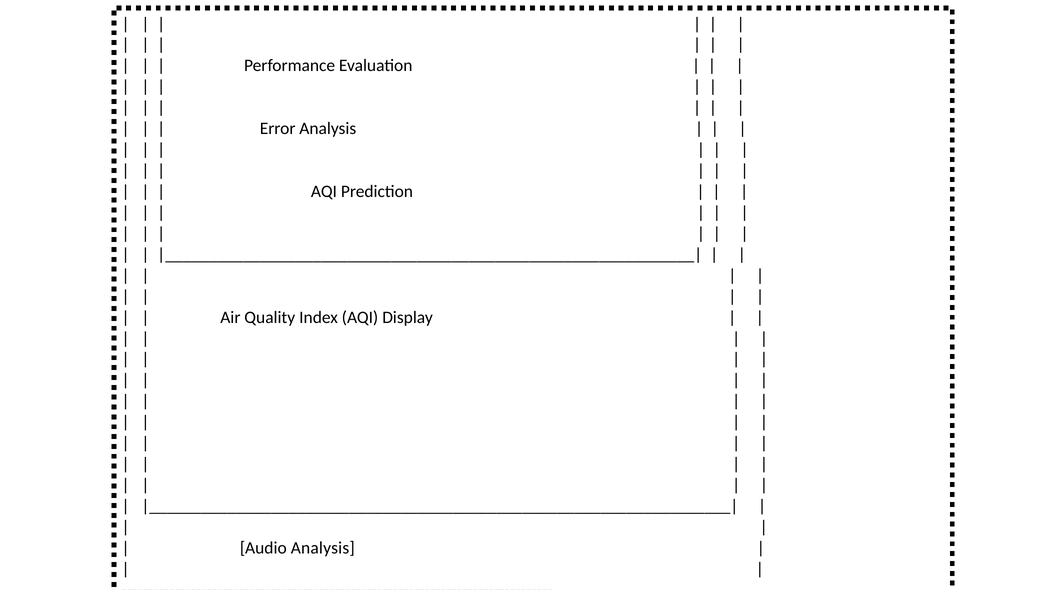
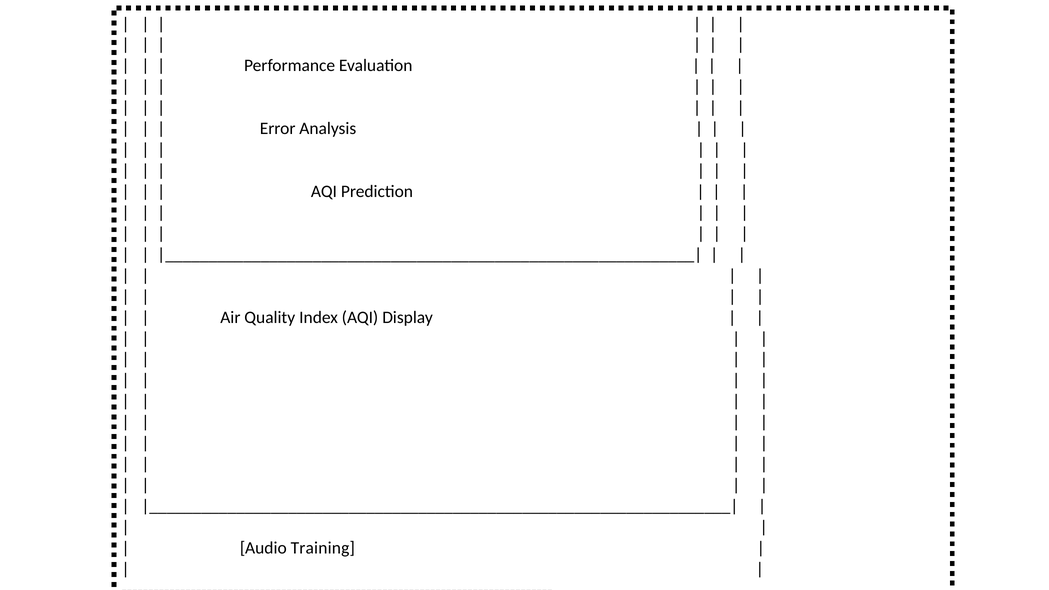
Audio Analysis: Analysis -> Training (323, 548)
